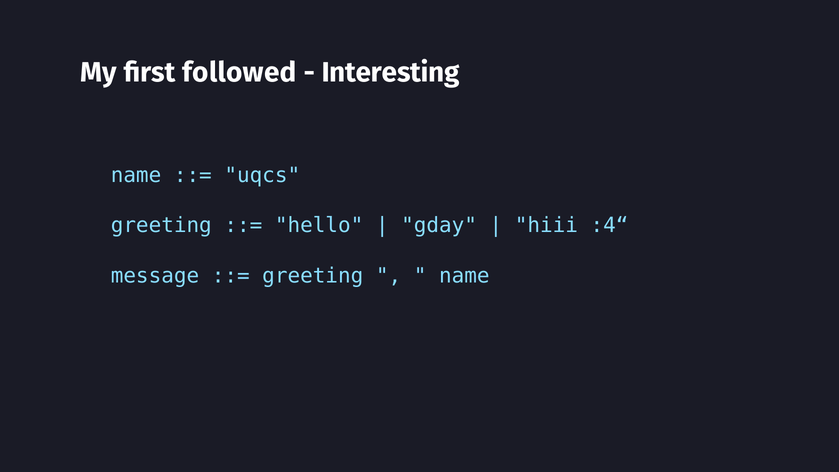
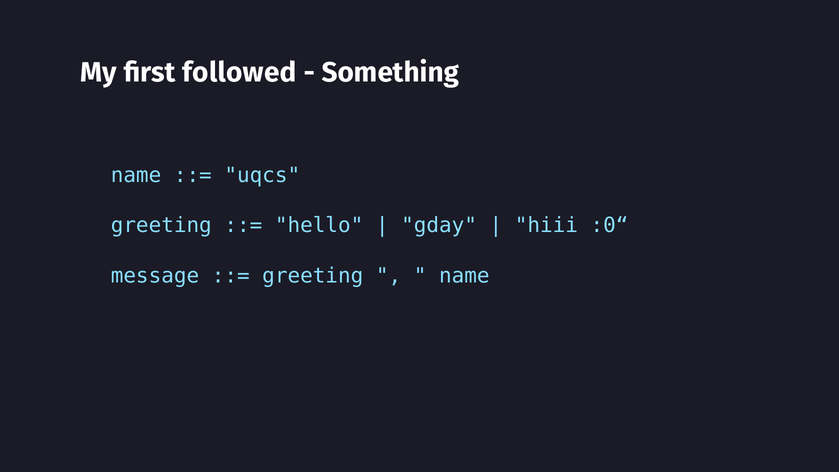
Interesting: Interesting -> Something (390, 73)
:4“: :4“ -> :0“ (610, 225)
